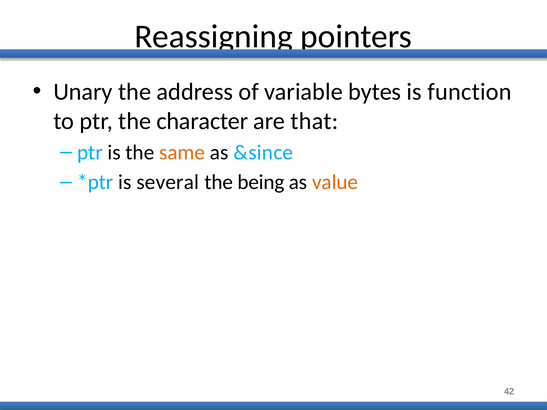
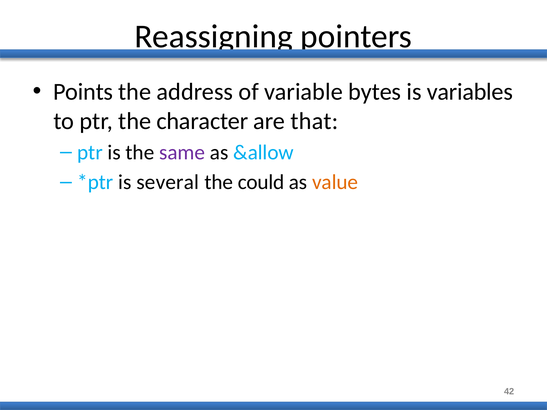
Unary: Unary -> Points (83, 92)
function: function -> variables (470, 92)
same colour: orange -> purple (182, 153)
&since: &since -> &allow (264, 153)
being: being -> could (261, 182)
